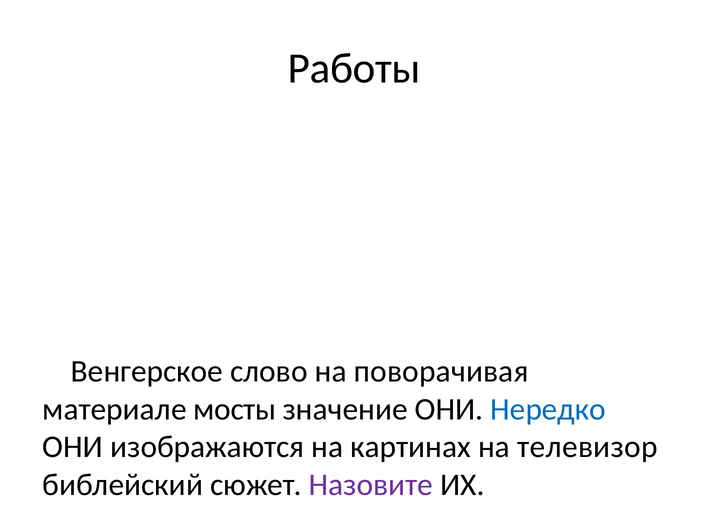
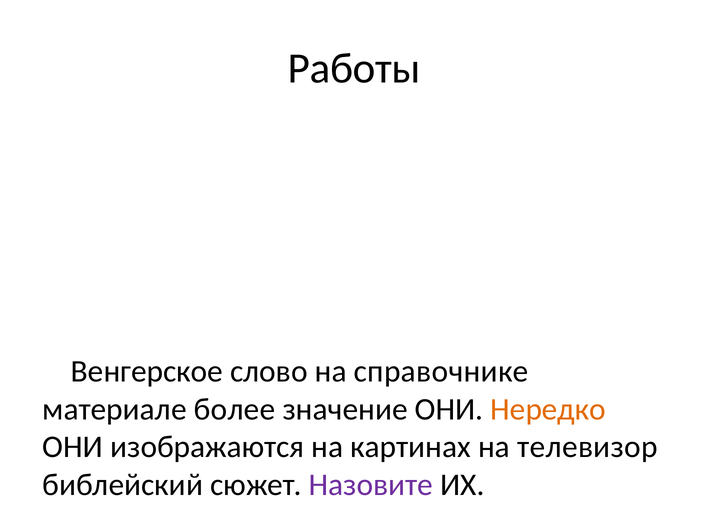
поворачивая: поворачивая -> справочнике (441, 371)
мосты: мосты -> более (235, 409)
Нередко colour: blue -> orange (548, 409)
